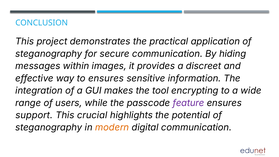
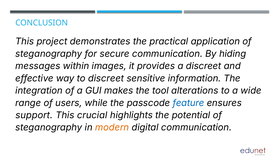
to ensures: ensures -> discreet (106, 78)
encrypting: encrypting -> alterations (195, 91)
feature colour: purple -> blue (188, 103)
